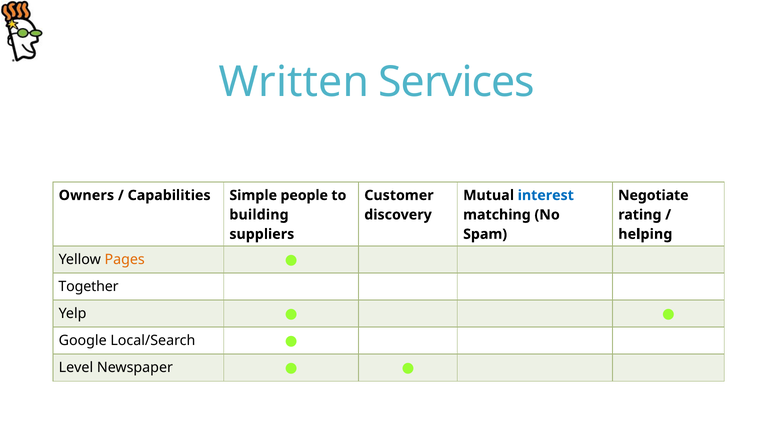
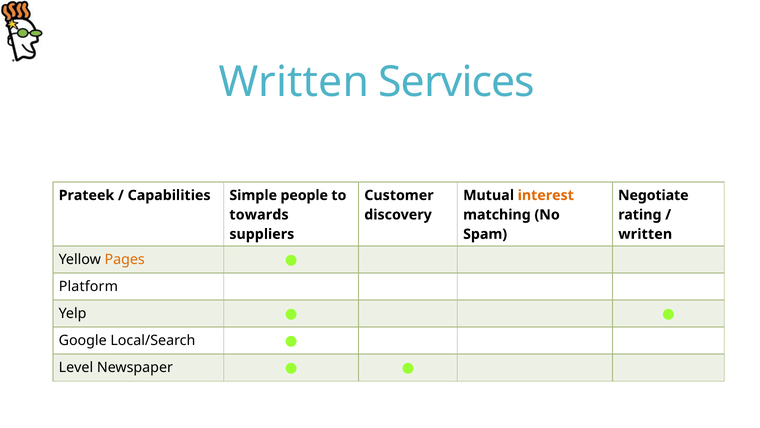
Owners: Owners -> Prateek (86, 195)
interest colour: blue -> orange (546, 195)
building: building -> towards (259, 214)
helping: helping -> written (645, 234)
Together: Together -> Platform (88, 286)
